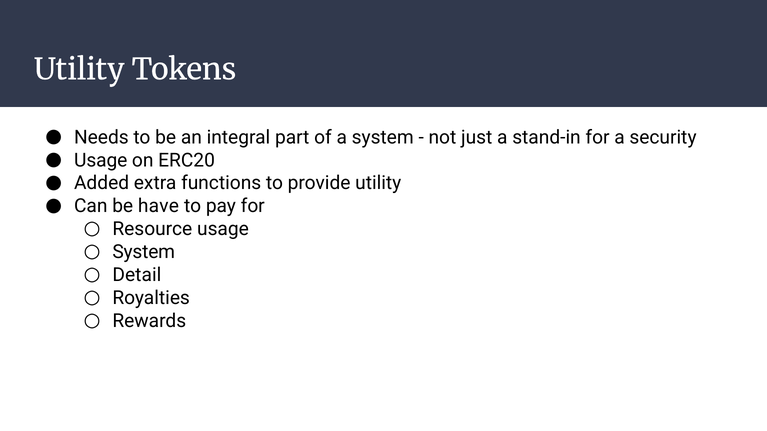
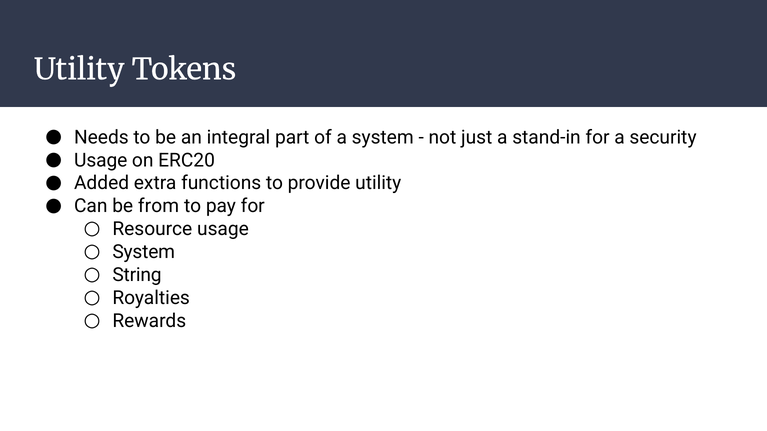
have: have -> from (159, 206)
Detail: Detail -> String (137, 275)
